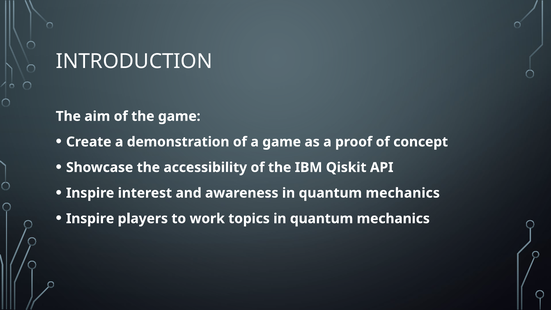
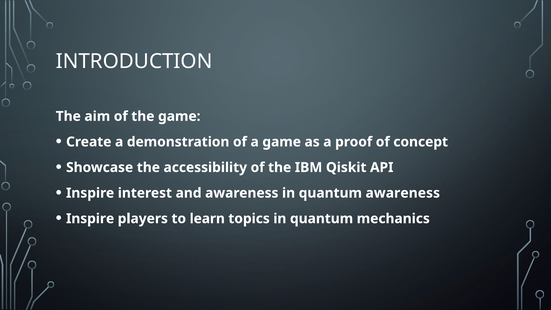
awareness in quantum mechanics: mechanics -> awareness (403, 193)
work: work -> learn (207, 219)
